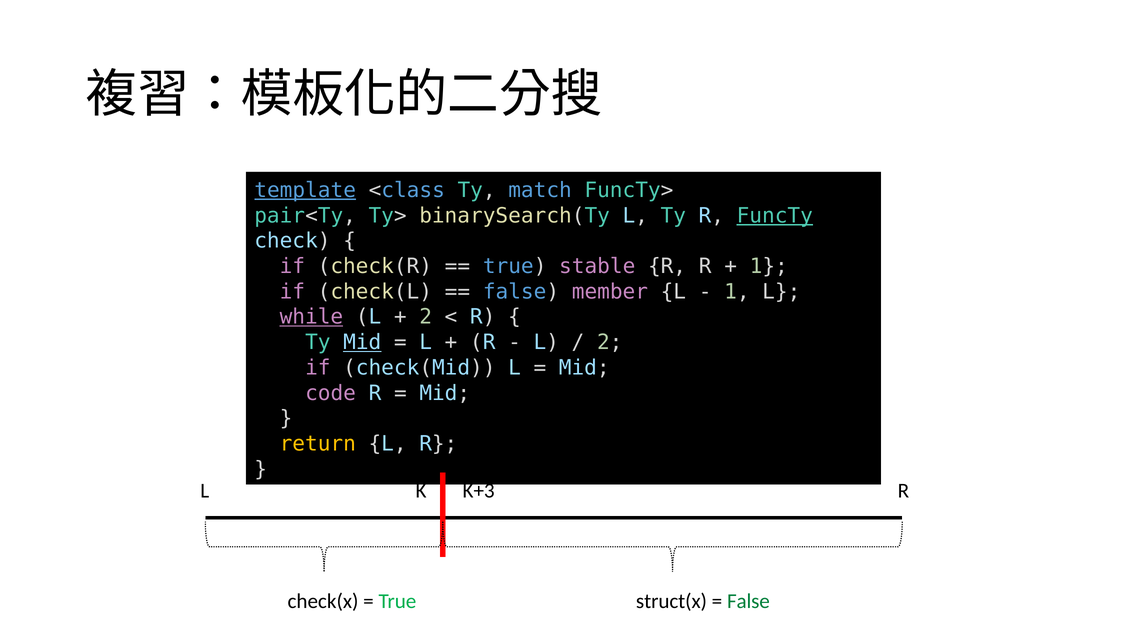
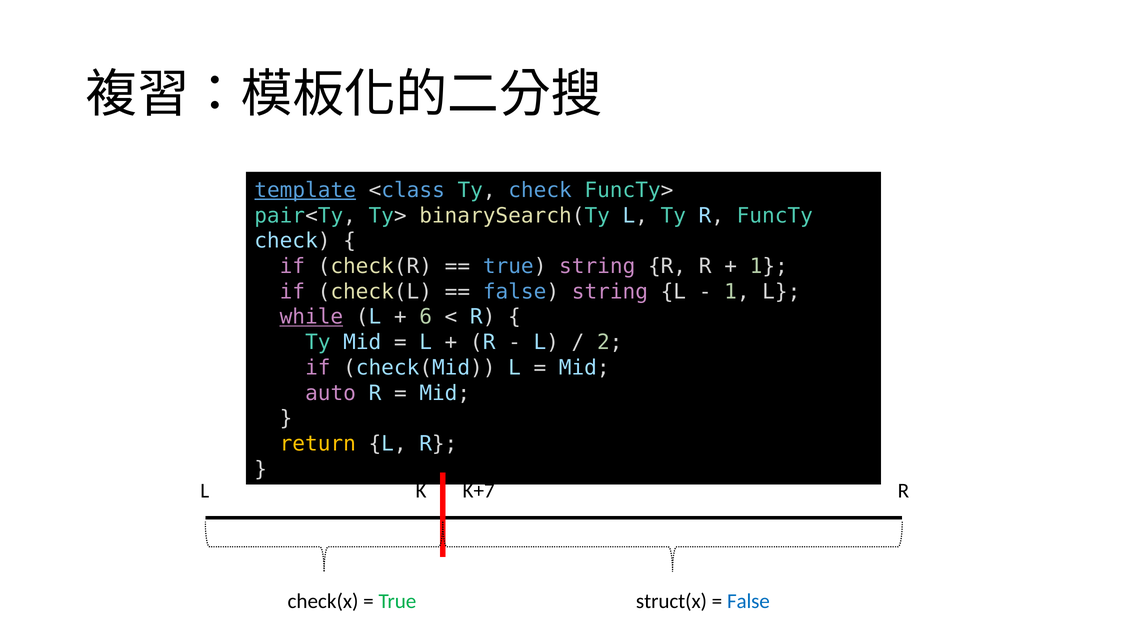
Ty match: match -> check (540, 190)
FuncTy underline: present -> none (775, 216)
true stable: stable -> string (597, 266)
false member: member -> string (610, 292)
2: 2 -> 6 (426, 317)
Mid underline: present -> none (362, 342)
code: code -> auto (331, 393)
K+3: K+3 -> K+7 (479, 491)
False colour: green -> blue (748, 601)
